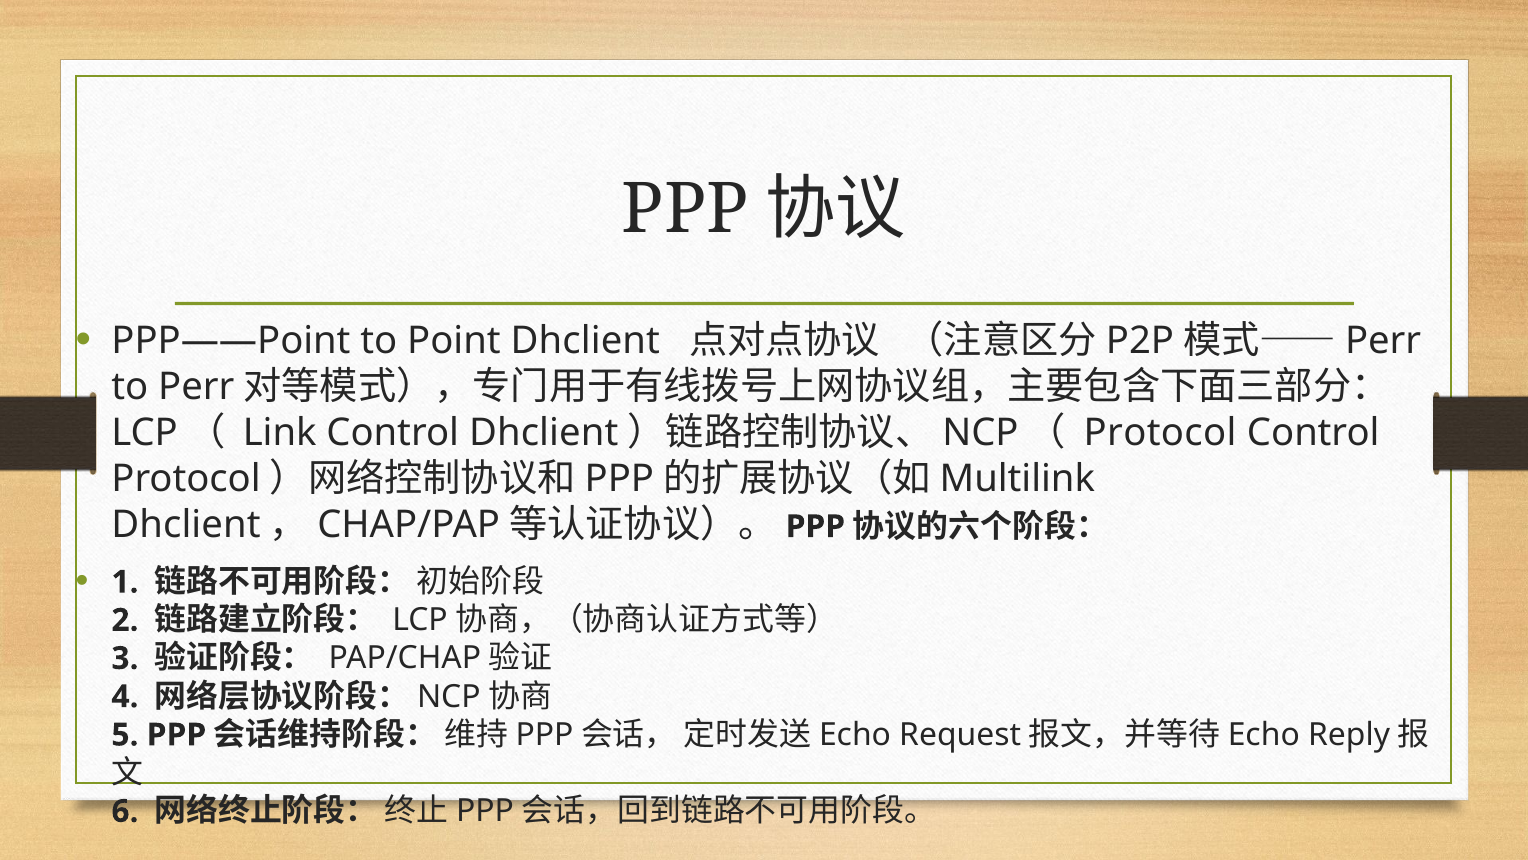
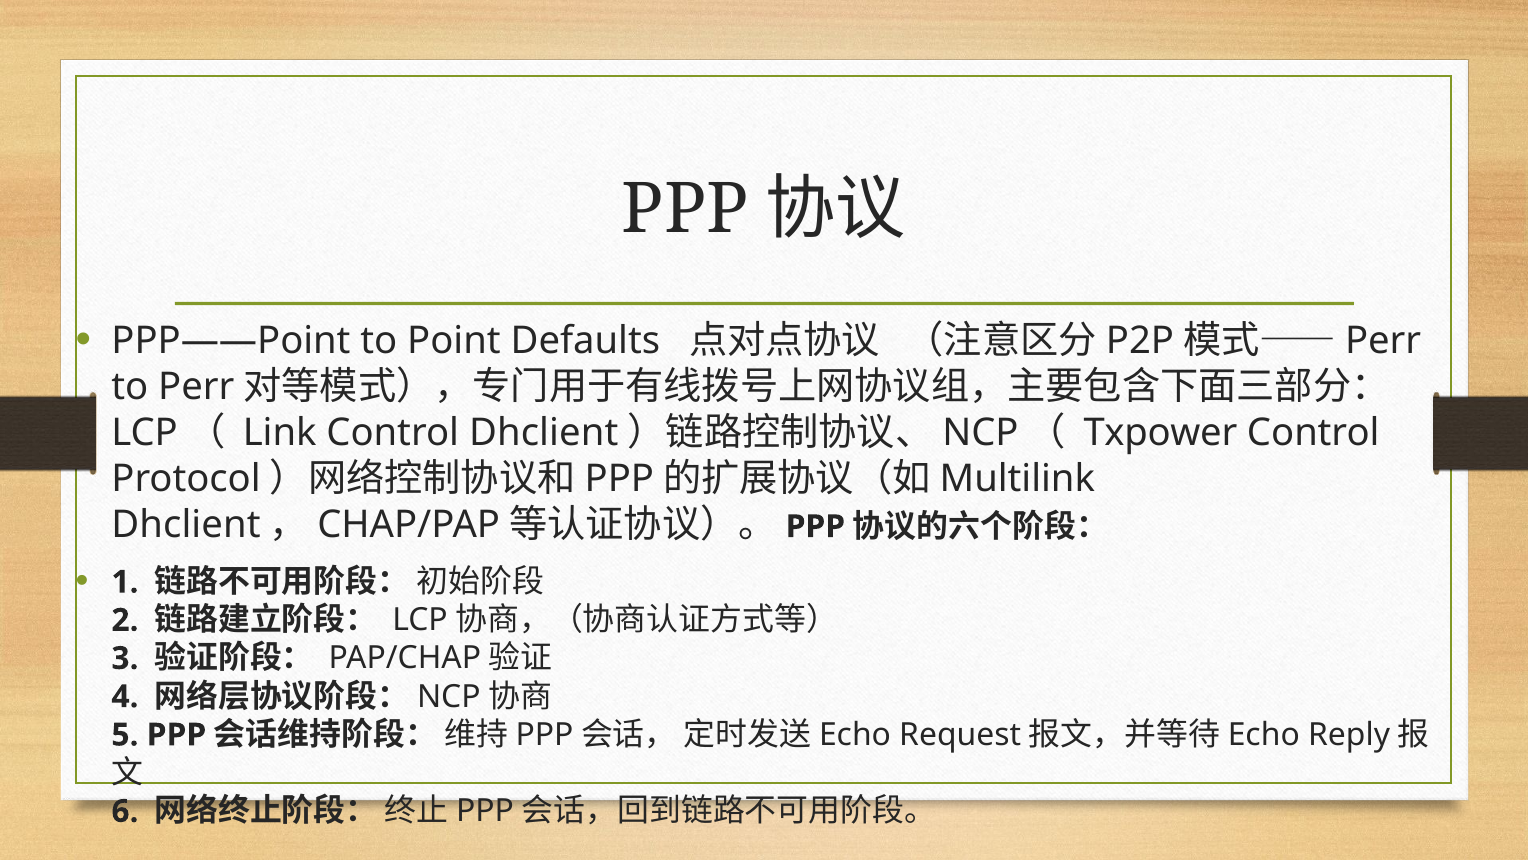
Point Dhclient: Dhclient -> Defaults (585, 341)
Protocol: Protocol -> Txpower (1160, 432)
